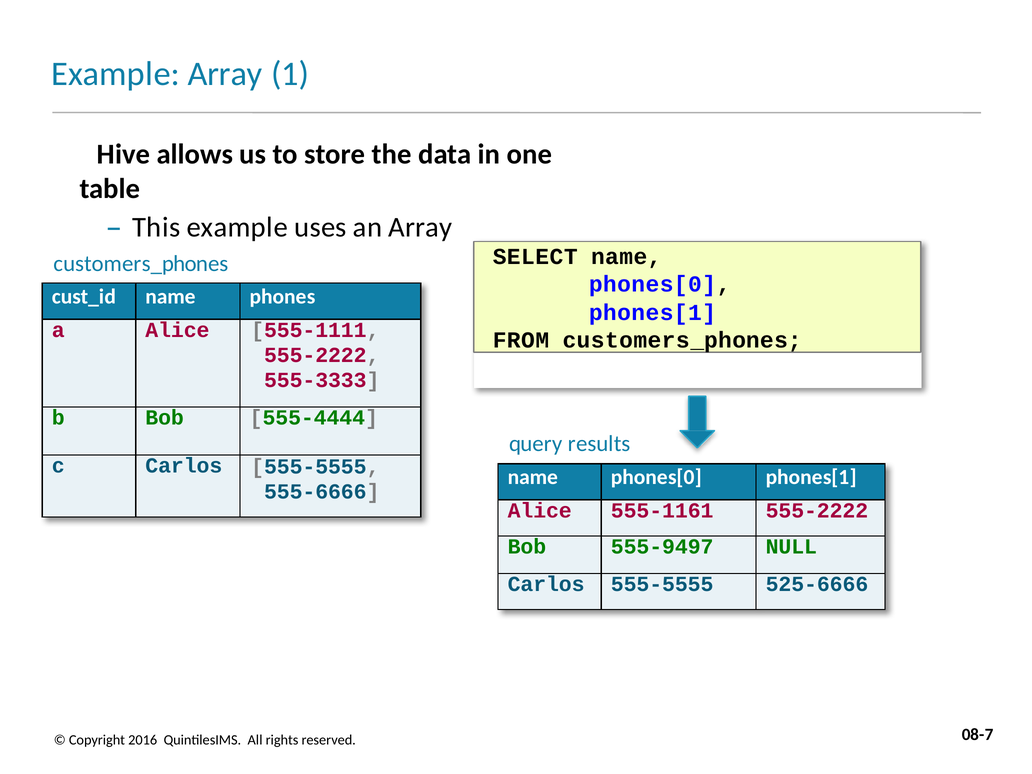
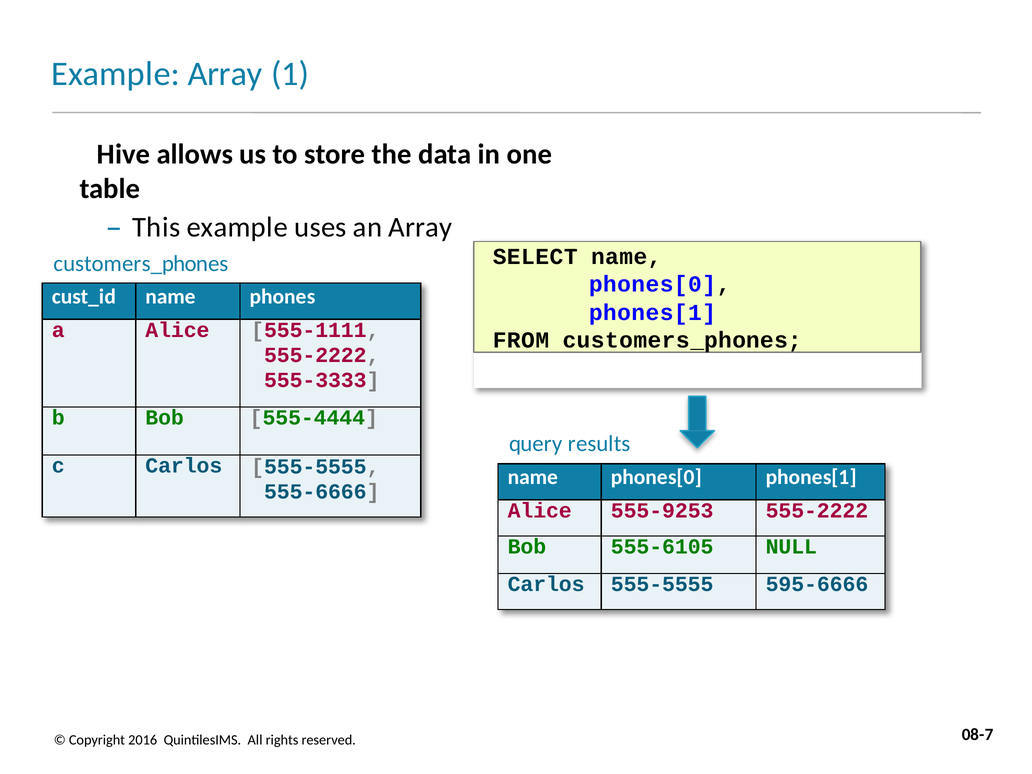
555-1161: 555-1161 -> 555-9253 (662, 511)
555-9497: 555-9497 -> 555-6105 (662, 547)
525-6666: 525-6666 -> 595-6666 (817, 584)
